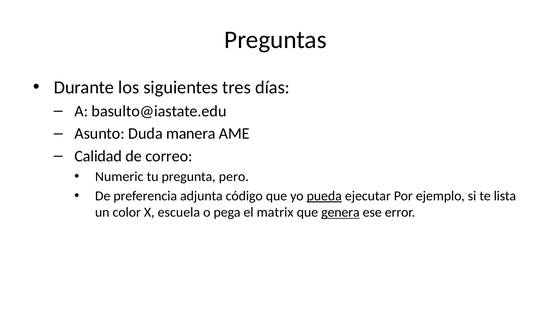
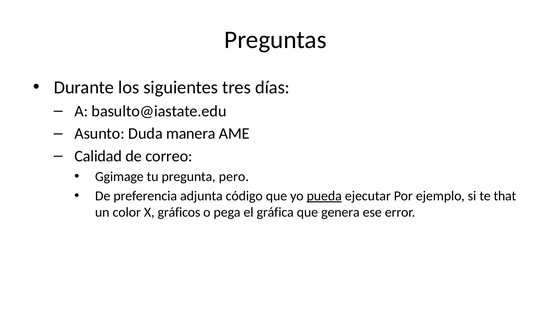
Numeric: Numeric -> Ggimage (119, 177)
lista: lista -> that (505, 196)
escuela: escuela -> gráficos (179, 212)
matrix: matrix -> gráfica (275, 212)
genera underline: present -> none (340, 212)
